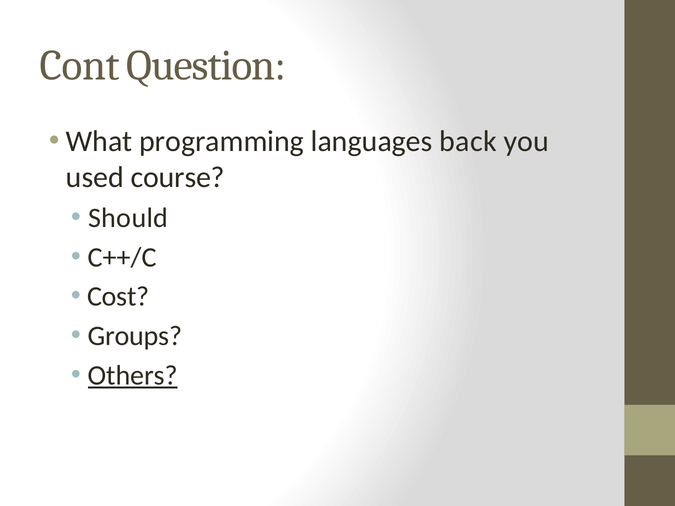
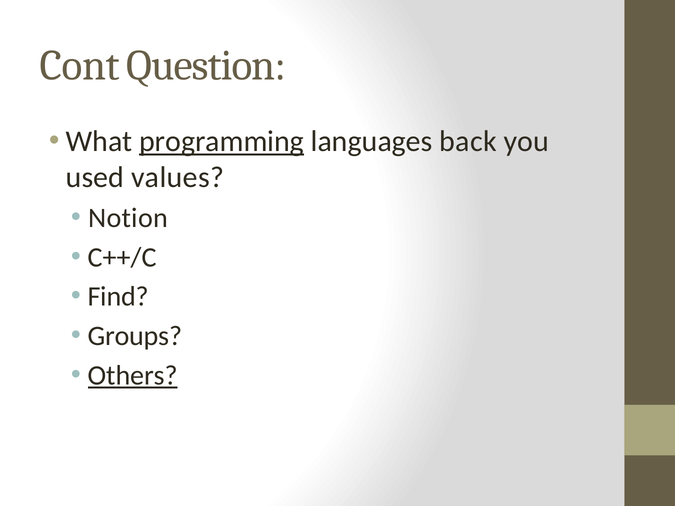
programming underline: none -> present (222, 142)
course: course -> values (178, 178)
Should: Should -> Notion (128, 218)
Cost: Cost -> Find (118, 297)
